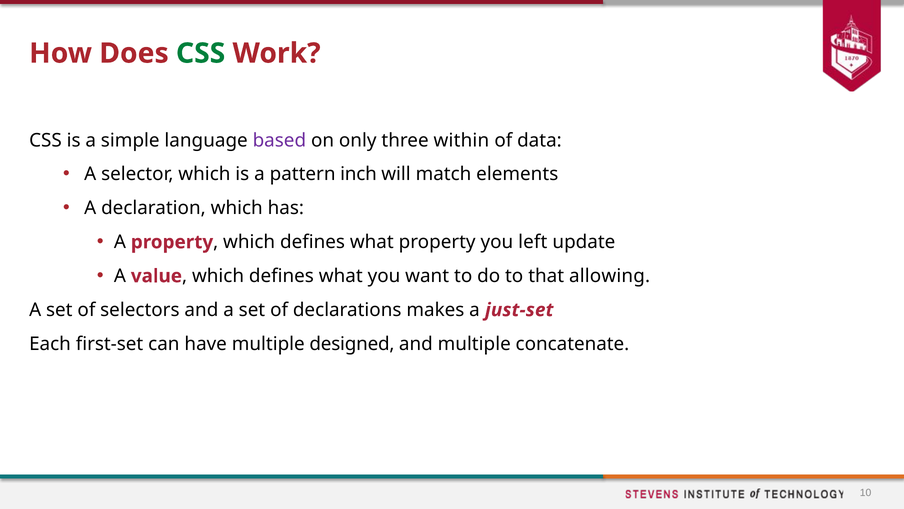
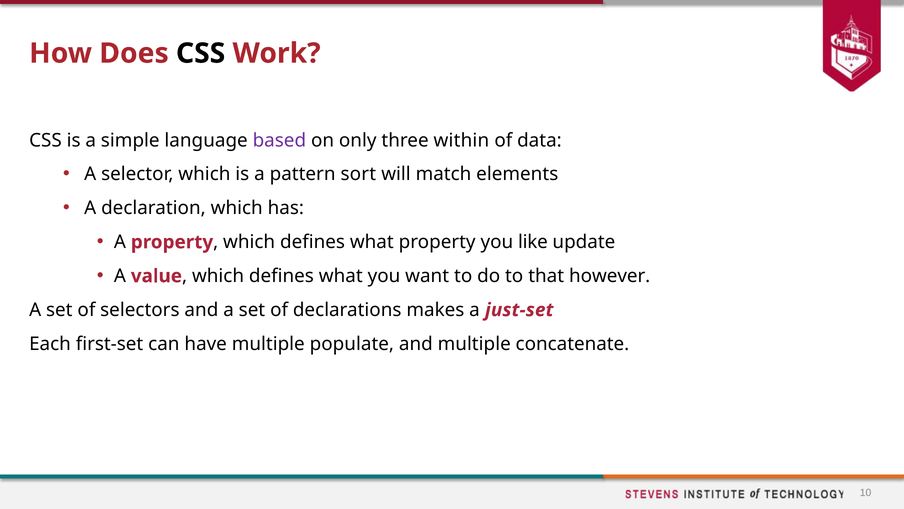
CSS colour: green -> black (201, 53)
inch: inch -> sort (358, 174)
left: left -> like (533, 242)
allowing: allowing -> however (610, 276)
designed: designed -> populate (352, 344)
